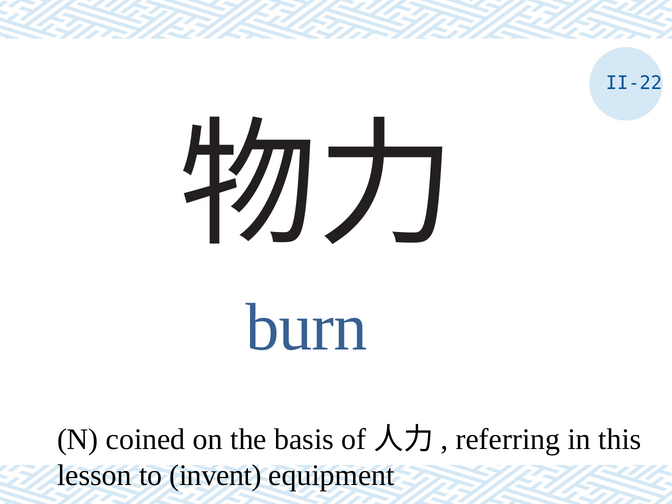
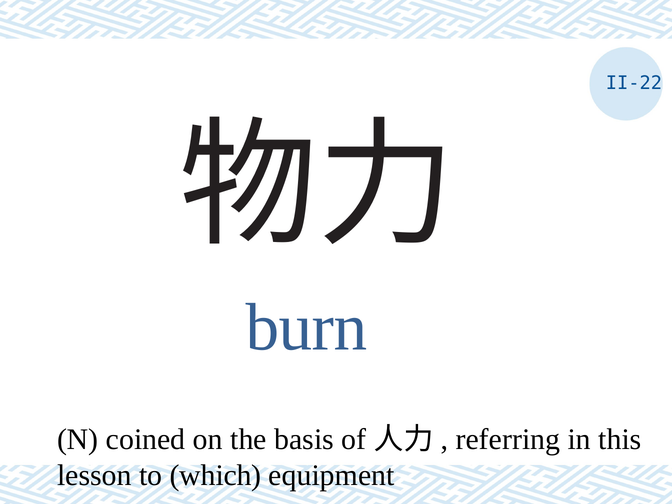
invent: invent -> which (216, 475)
